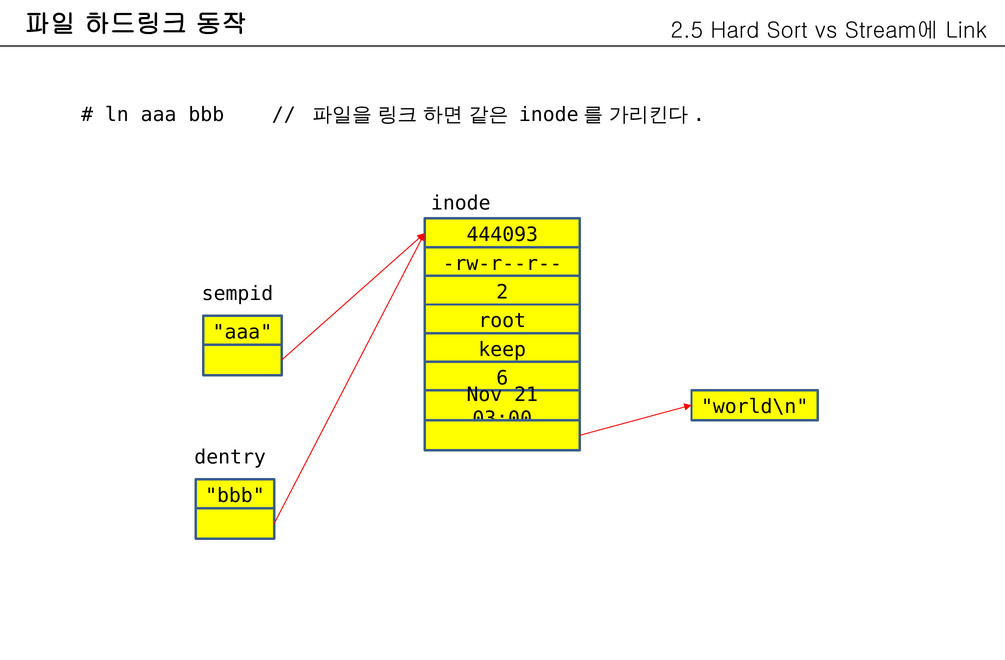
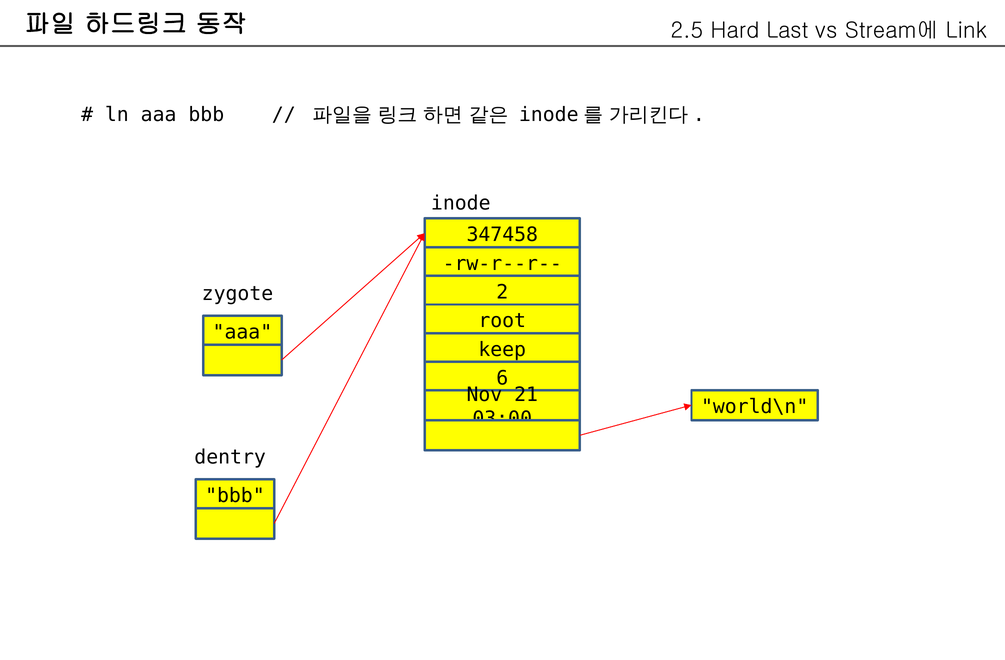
Sort: Sort -> Last (787, 30)
444093: 444093 -> 347458 (502, 235)
sempid: sempid -> zygote (237, 294)
